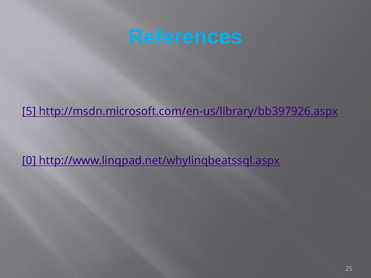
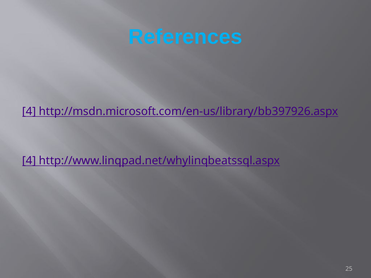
5: 5 -> 4 (29, 111)
0: 0 -> 4 (29, 161)
